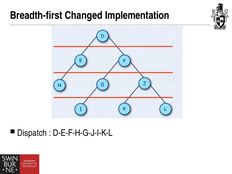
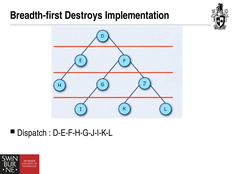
Changed: Changed -> Destroys (84, 15)
